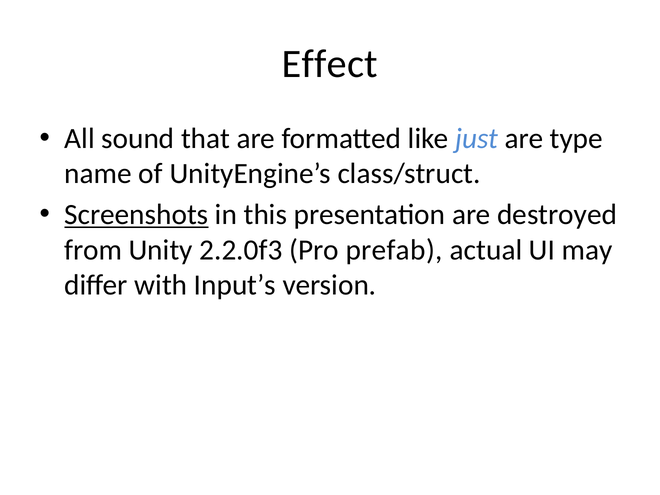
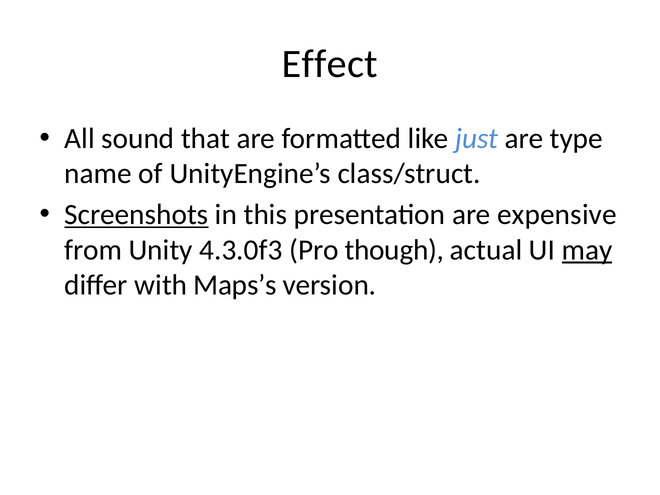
destroyed: destroyed -> expensive (557, 215)
2.2.0f3: 2.2.0f3 -> 4.3.0f3 (241, 250)
prefab: prefab -> though (394, 250)
may underline: none -> present (587, 250)
Input’s: Input’s -> Maps’s (235, 285)
